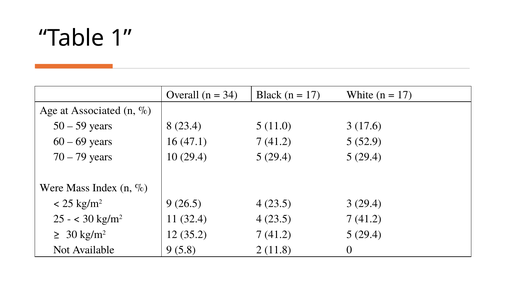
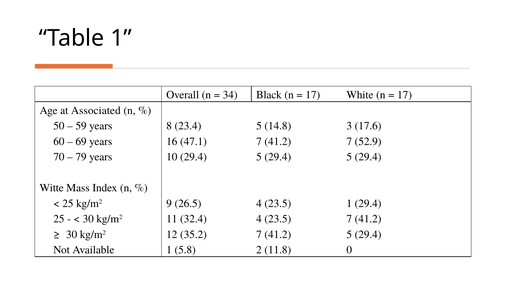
11.0: 11.0 -> 14.8 (278, 126)
47.1 7 41.2 5: 5 -> 7 (349, 141)
Were: Were -> Witte (52, 188)
23.5 3: 3 -> 1 (349, 203)
Available 9: 9 -> 1 (169, 250)
